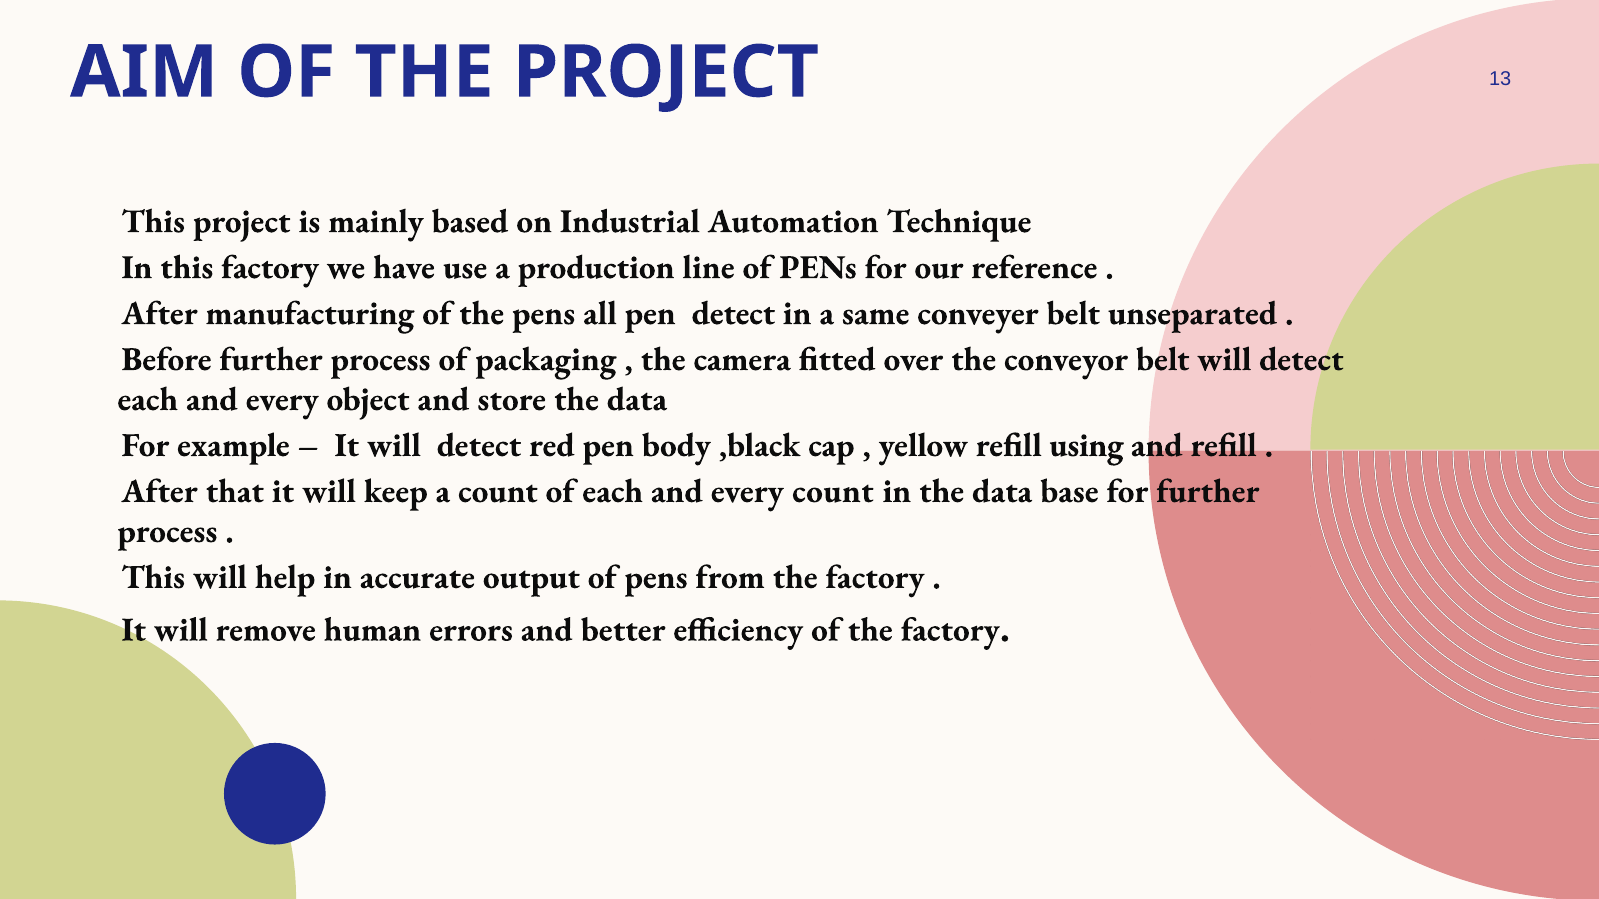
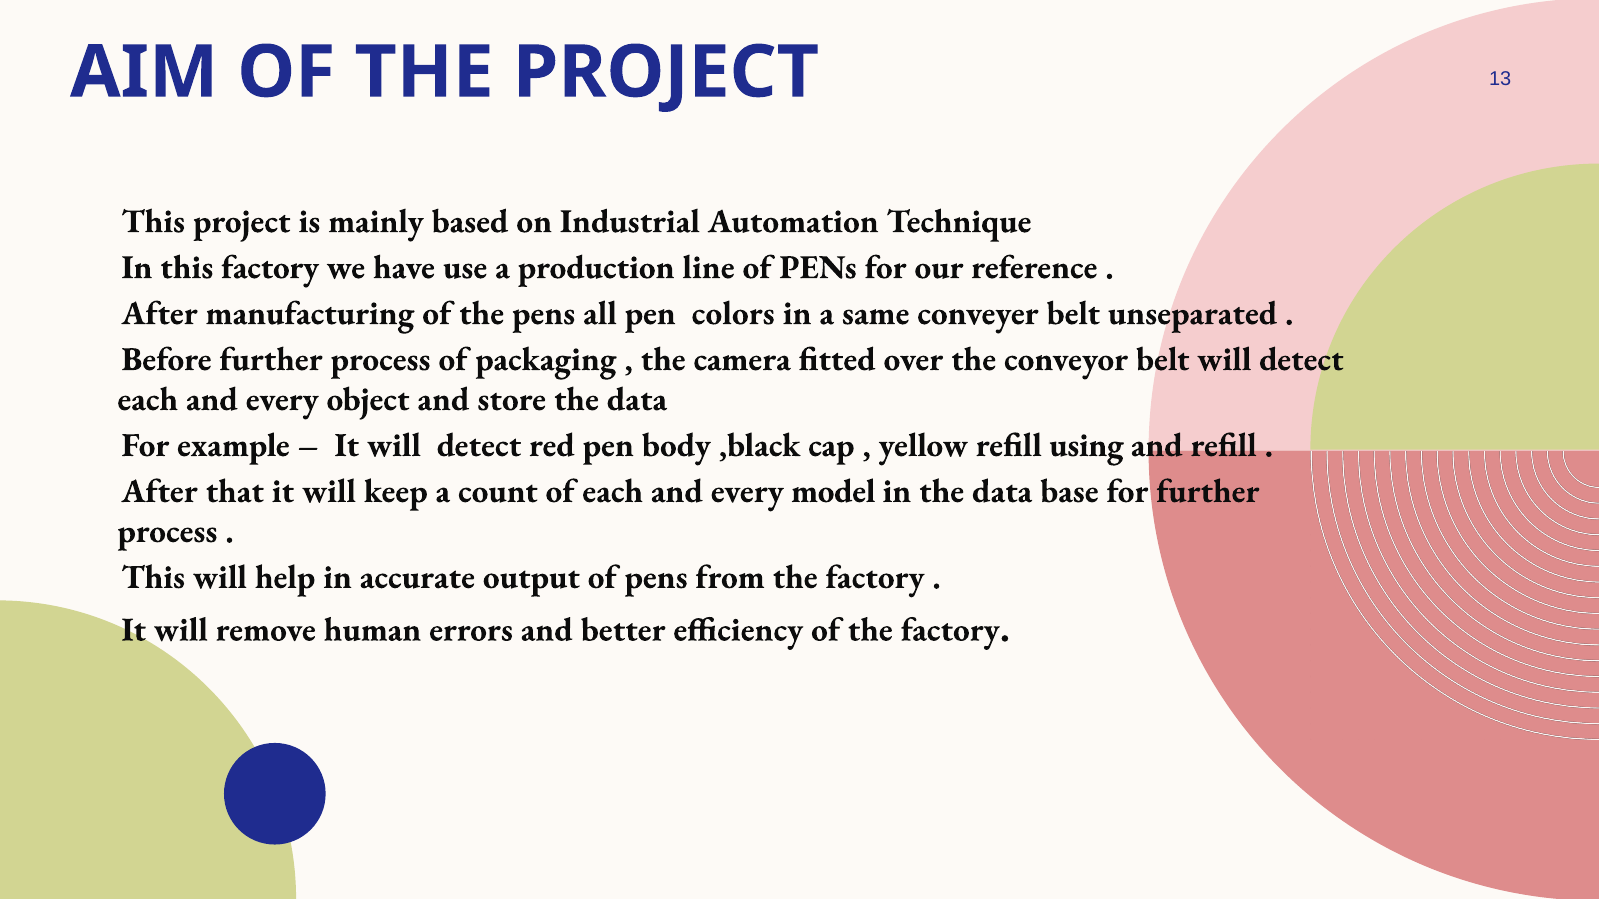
pen detect: detect -> colors (733, 313)
every count: count -> model (833, 491)
